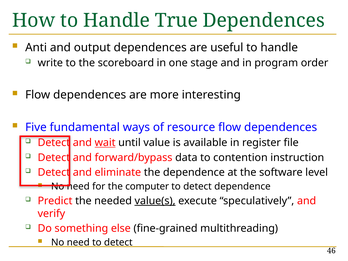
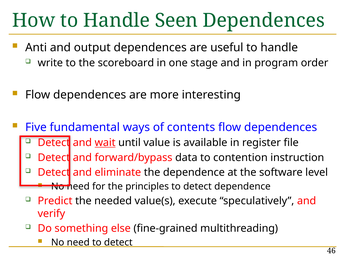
True: True -> Seen (176, 20)
resource: resource -> contents (191, 127)
computer: computer -> principles (147, 186)
value(s underline: present -> none (155, 201)
